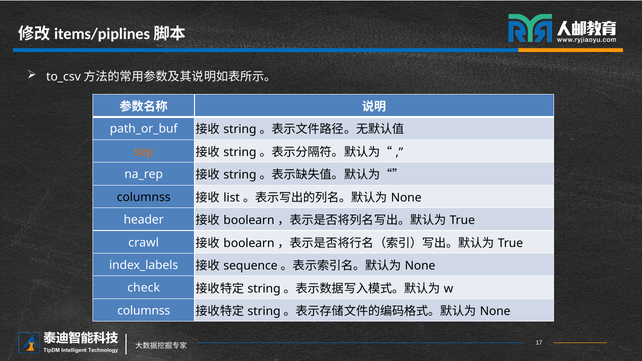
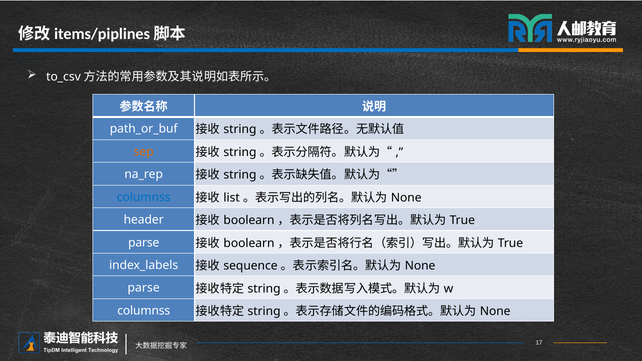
columnss colour: black -> blue (144, 197)
crawl: crawl -> parse (144, 243)
check: check -> parse (144, 288)
